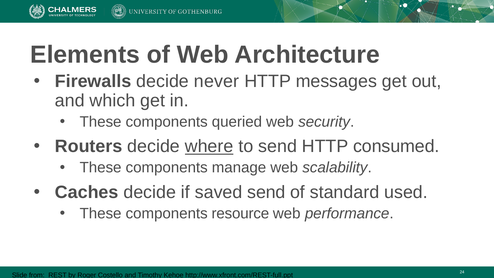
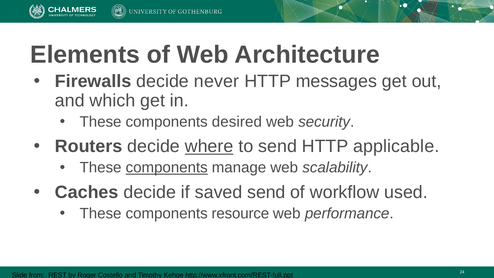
queried: queried -> desired (237, 122)
consumed: consumed -> applicable (396, 146)
components underline: none -> present (167, 168)
standard: standard -> workflow (345, 192)
